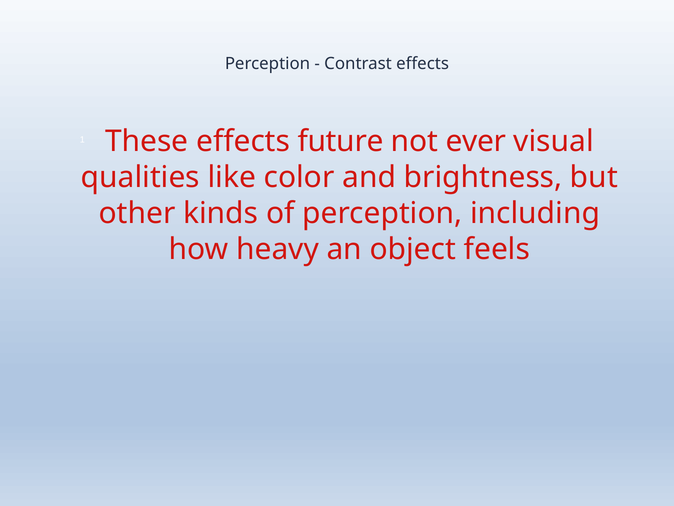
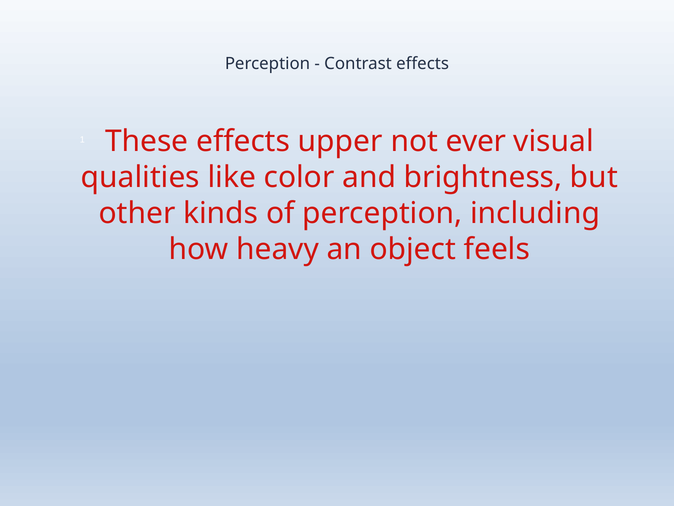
future: future -> upper (340, 141)
